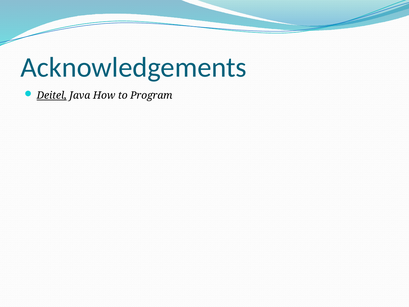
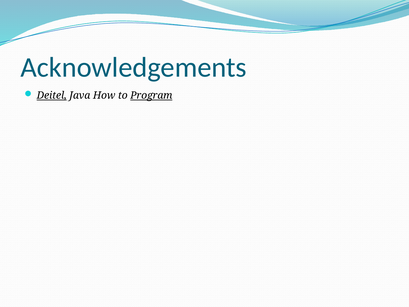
Program underline: none -> present (151, 95)
